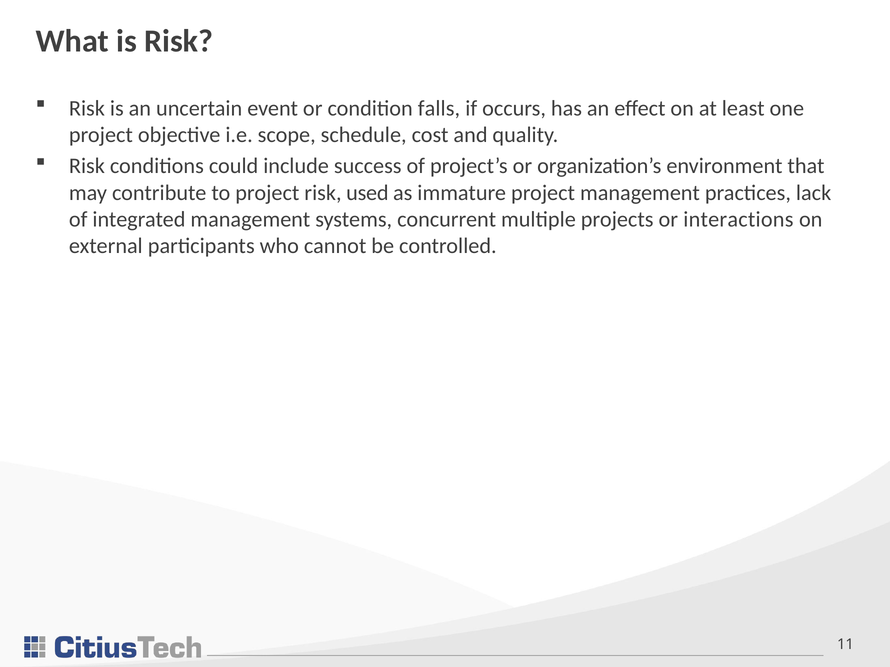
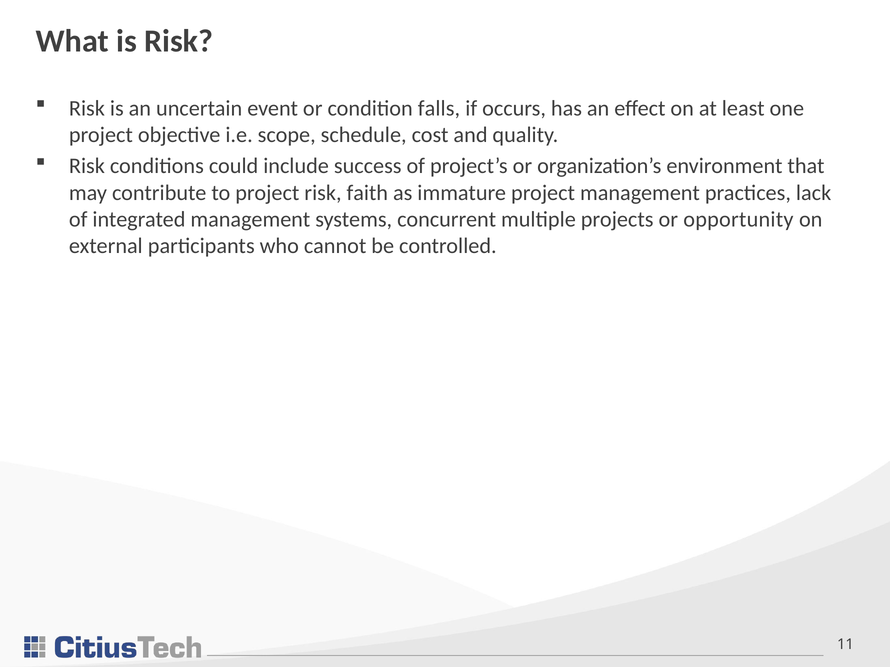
used: used -> faith (367, 193)
interactions: interactions -> opportunity (738, 220)
